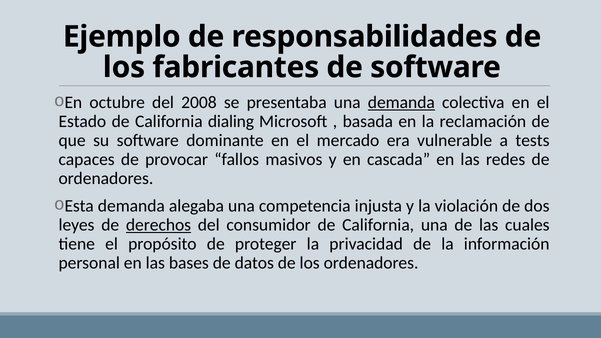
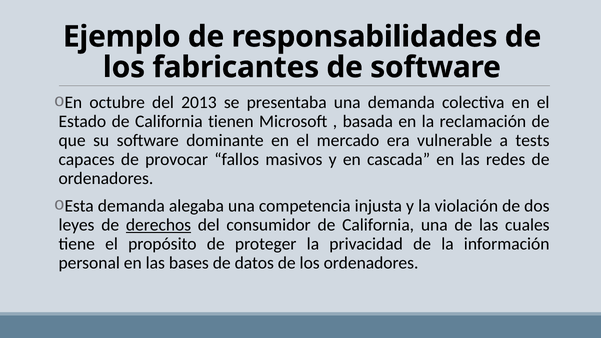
2008: 2008 -> 2013 (199, 103)
demanda underline: present -> none (401, 103)
dialing: dialing -> tienen (231, 122)
